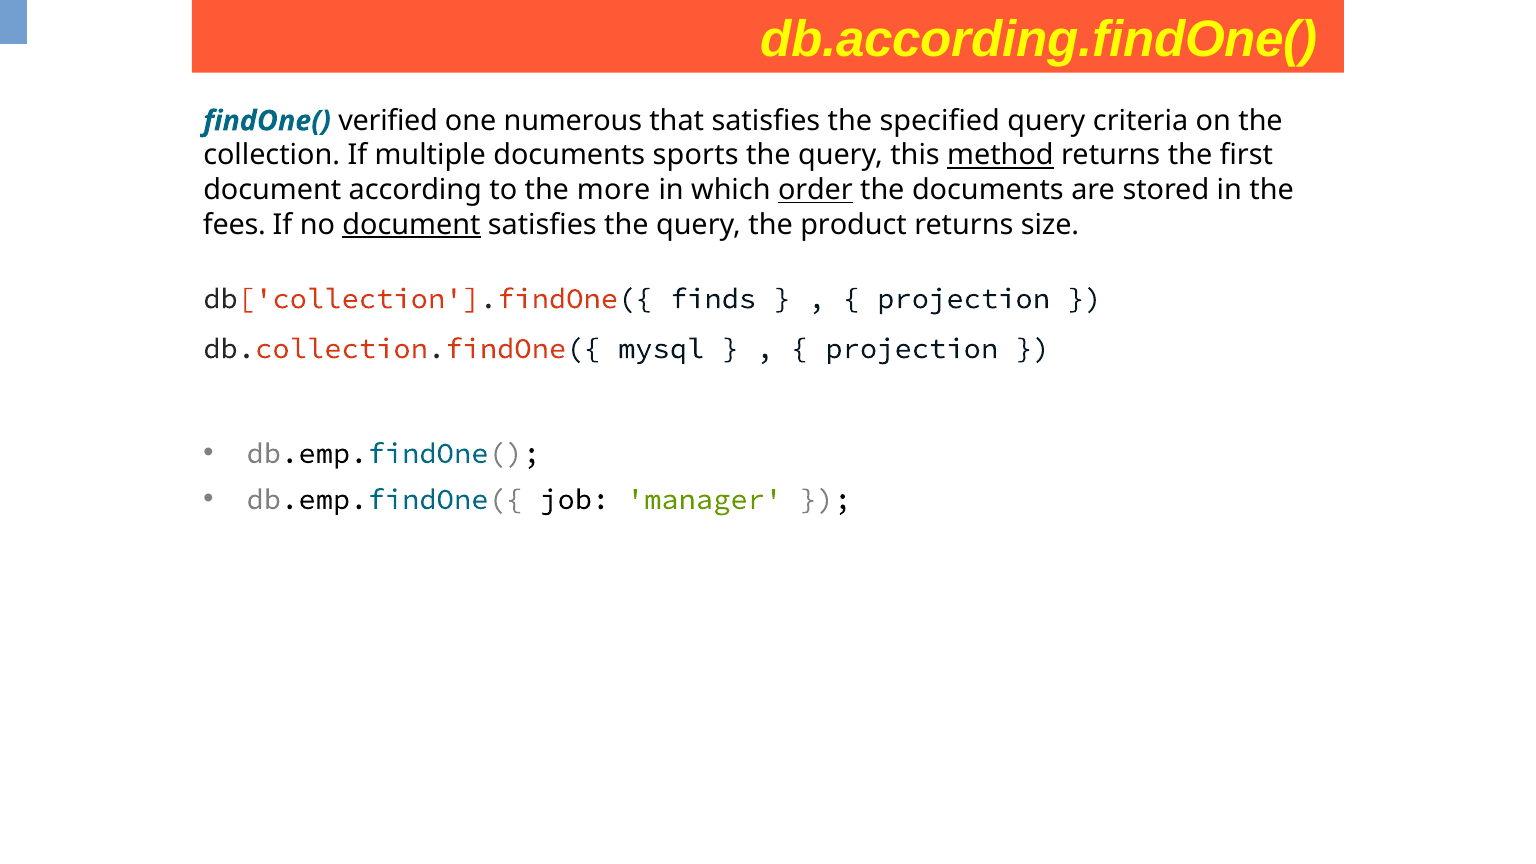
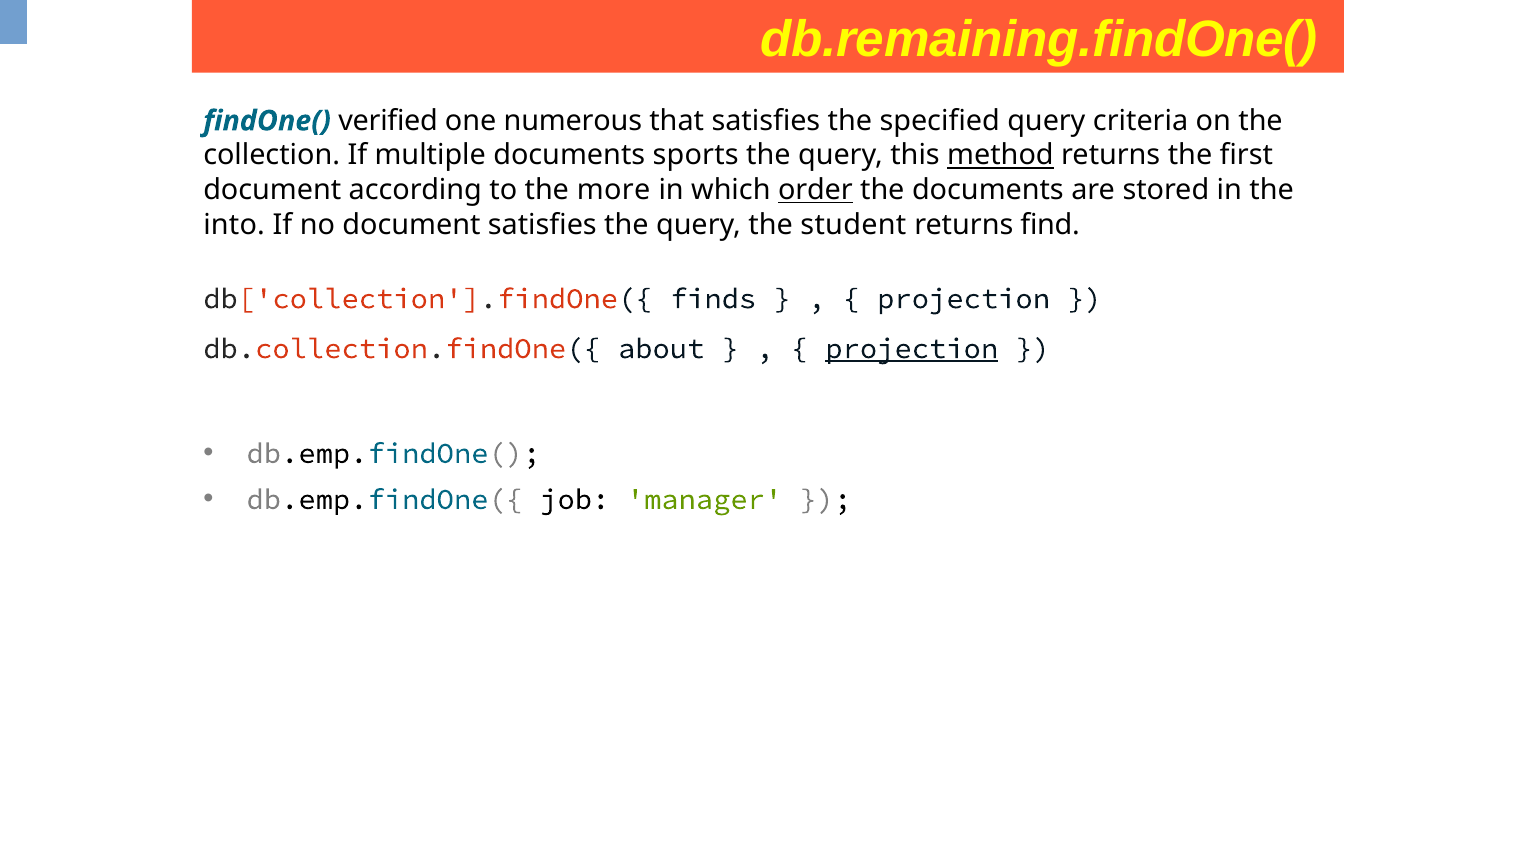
db.according.findOne(: db.according.findOne( -> db.remaining.findOne( (1039, 40)
fees: fees -> into (234, 225)
document underline: present -> none (412, 225)
product: product -> student (853, 225)
size: size -> find (1050, 225)
mysql: mysql -> about (661, 349)
projection underline: none -> present (912, 349)
